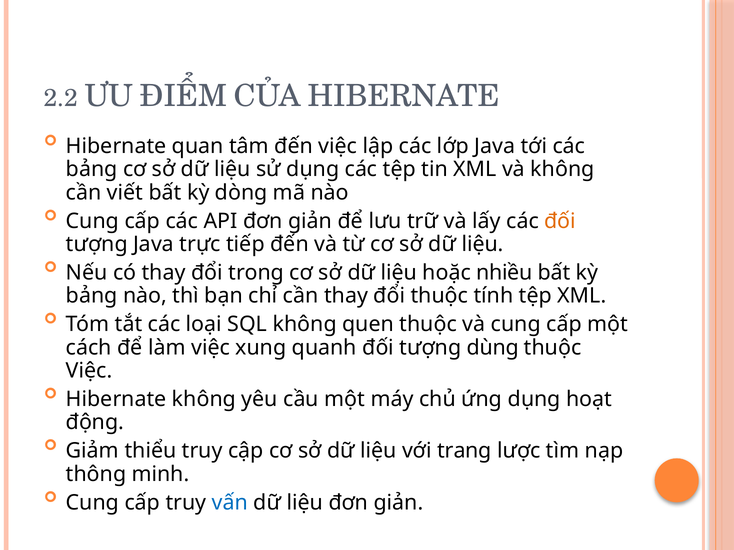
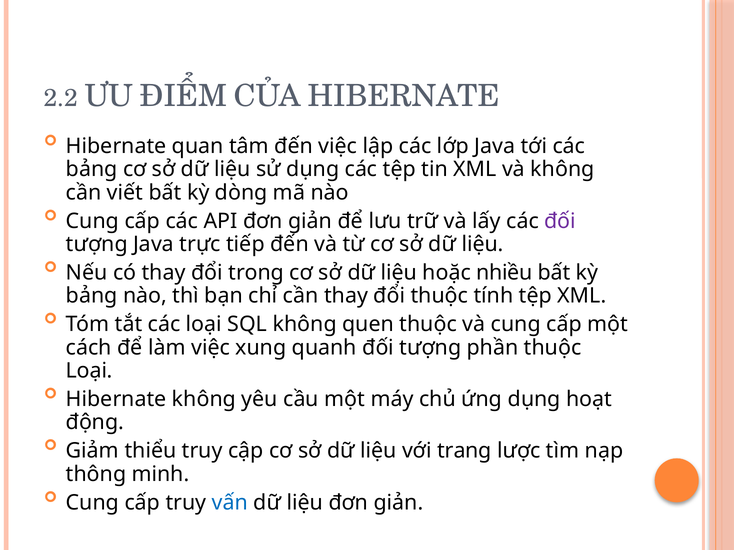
đối colour: orange -> purple (560, 221)
dùng: dùng -> phần (493, 348)
Việc: Việc -> Loại (89, 371)
